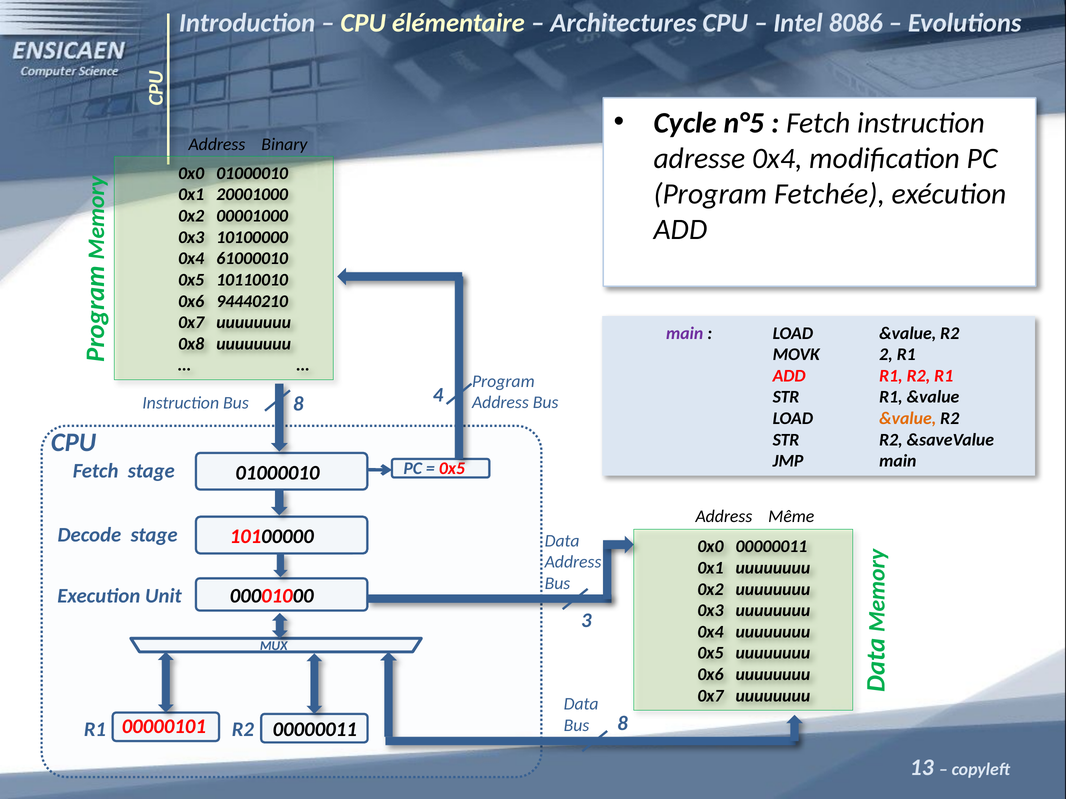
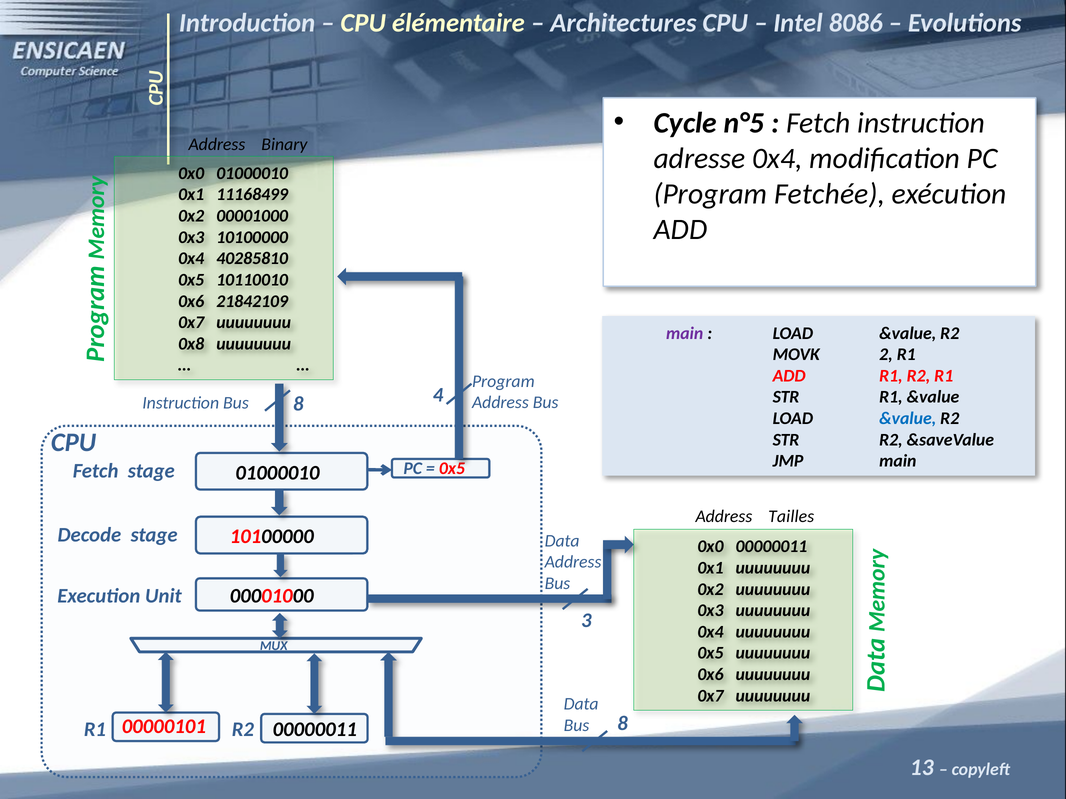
20001000: 20001000 -> 11168499 (252, 195)
61000010: 61000010 -> 40285810 (252, 259)
94440210: 94440210 -> 21842109 (252, 301)
&value colour: orange -> blue (908, 419)
Même: Même -> Tailles (791, 517)
